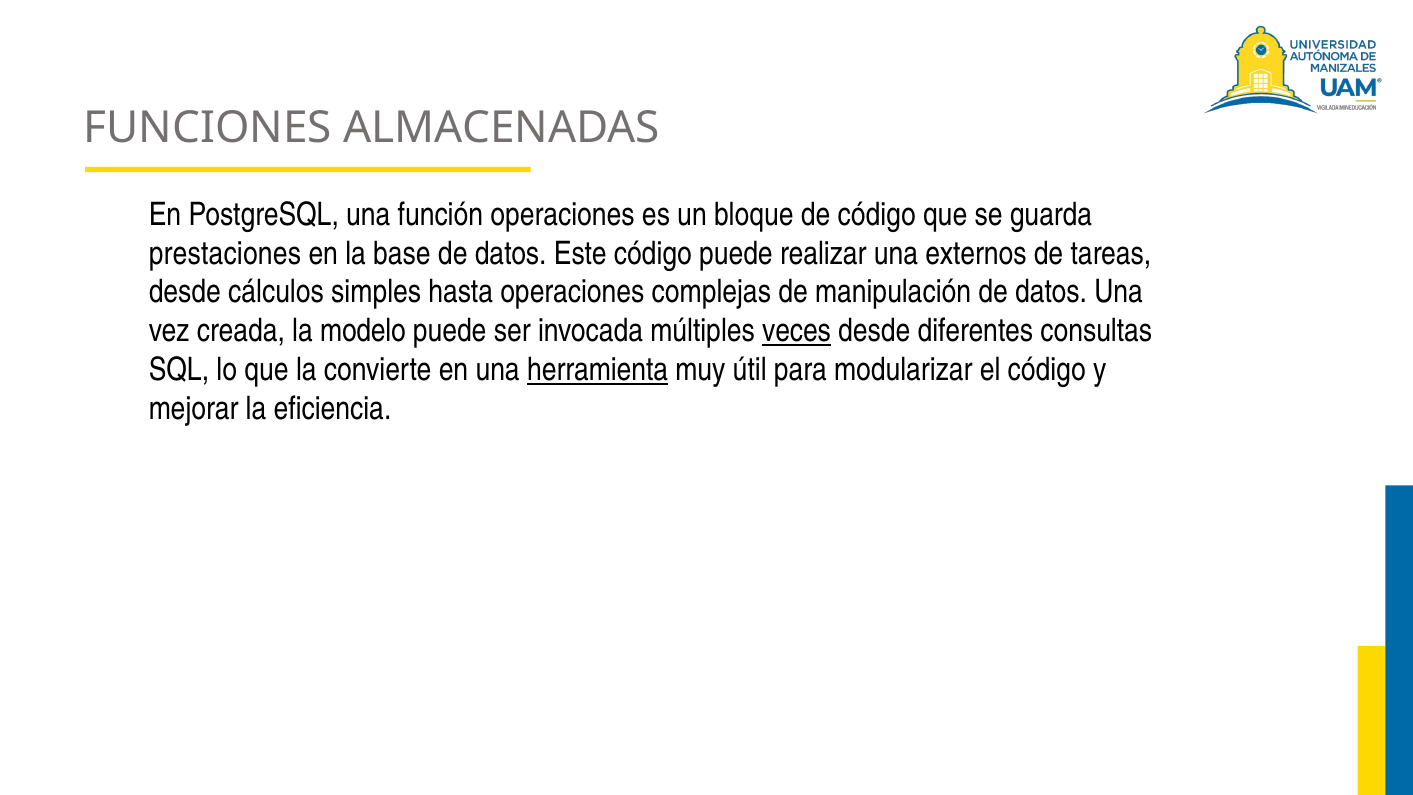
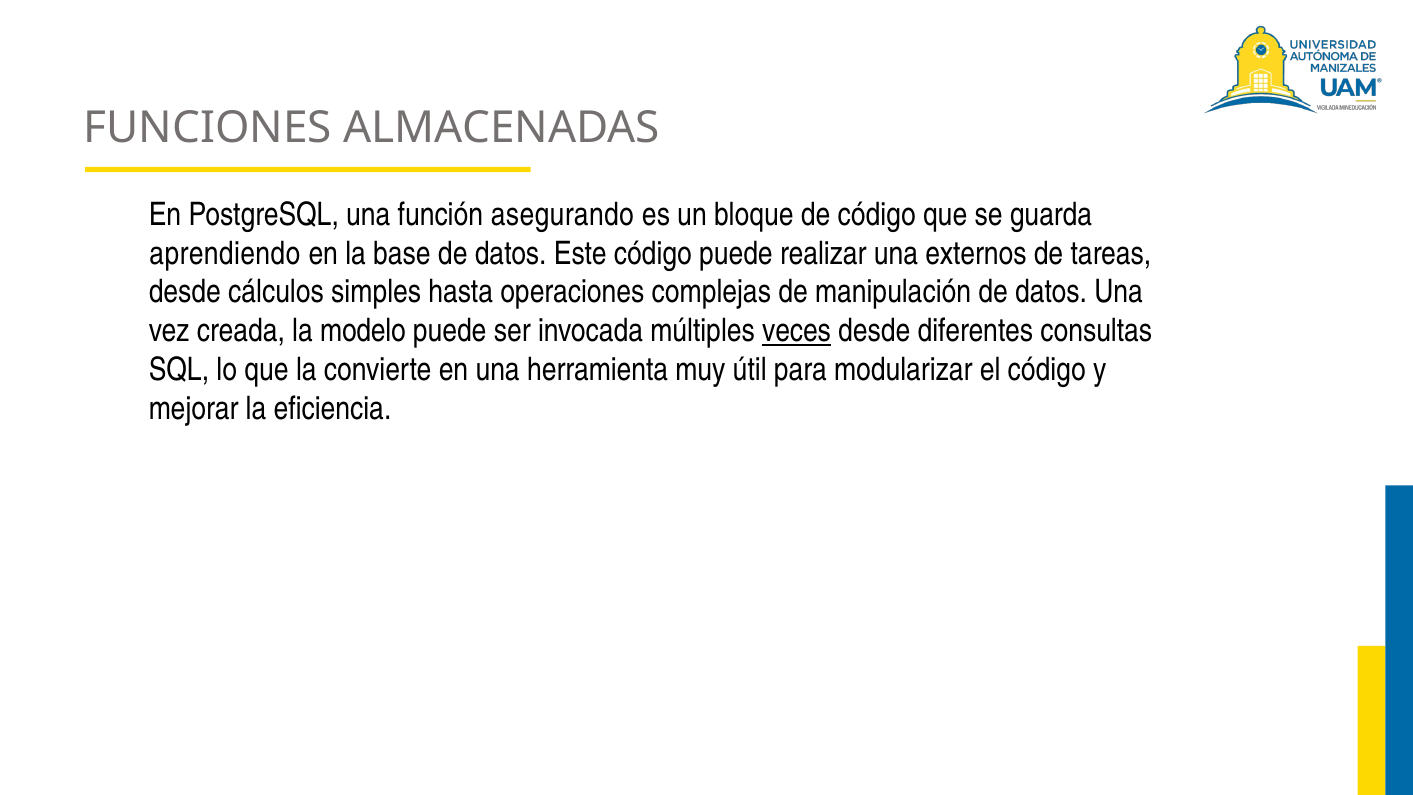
función operaciones: operaciones -> asegurando (562, 215)
prestaciones: prestaciones -> aprendiendo (225, 253)
herramienta underline: present -> none (598, 370)
